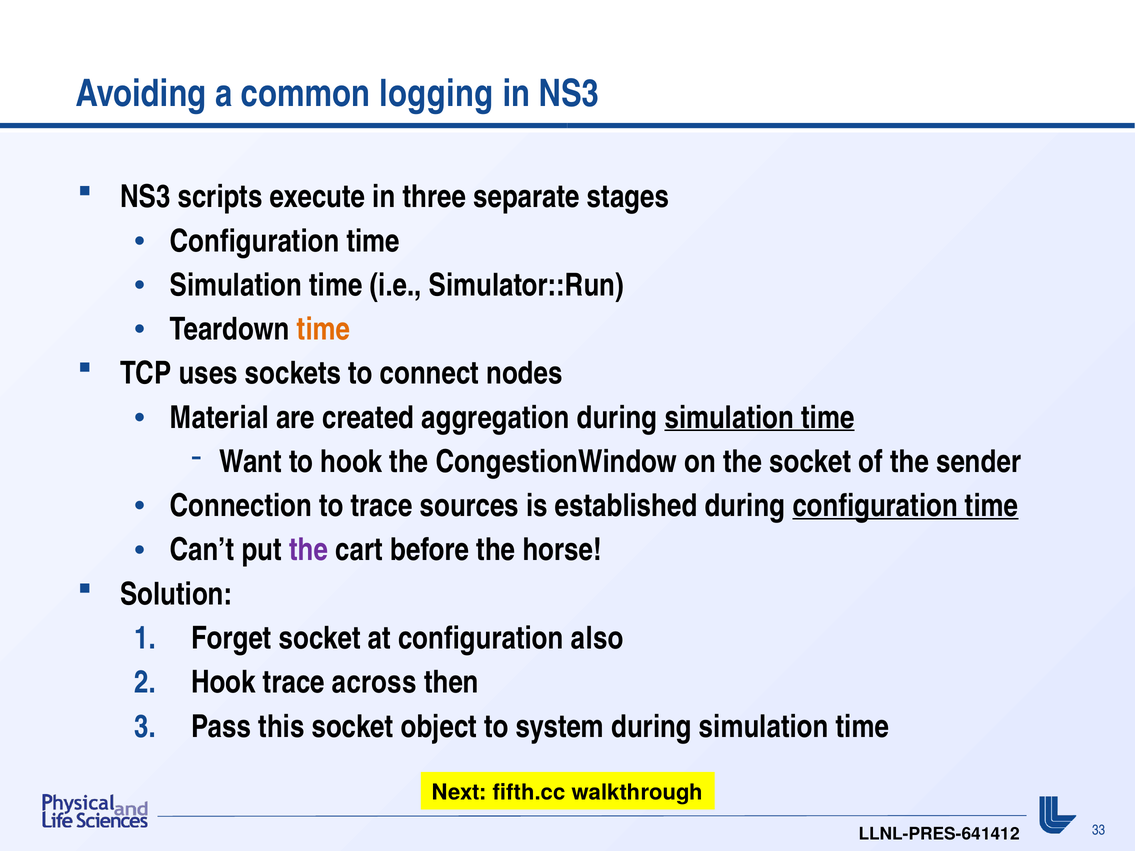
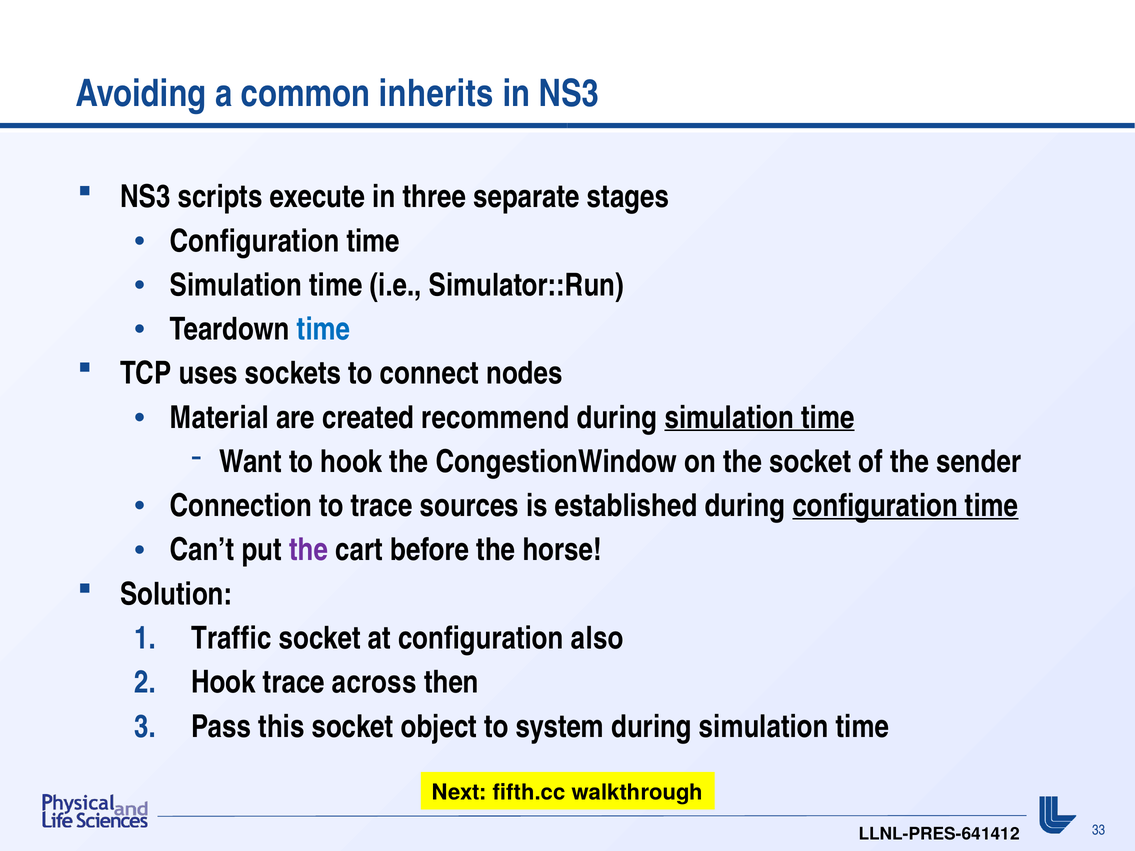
logging: logging -> inherits (436, 94)
time colour: orange -> blue (323, 330)
aggregation: aggregation -> recommend (495, 418)
Forget: Forget -> Traffic (231, 639)
